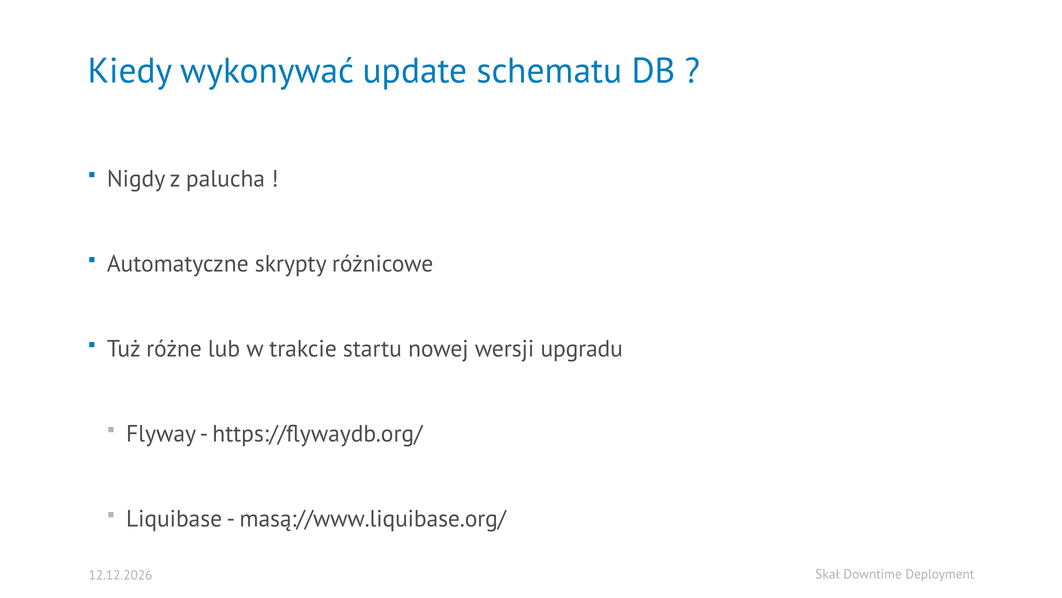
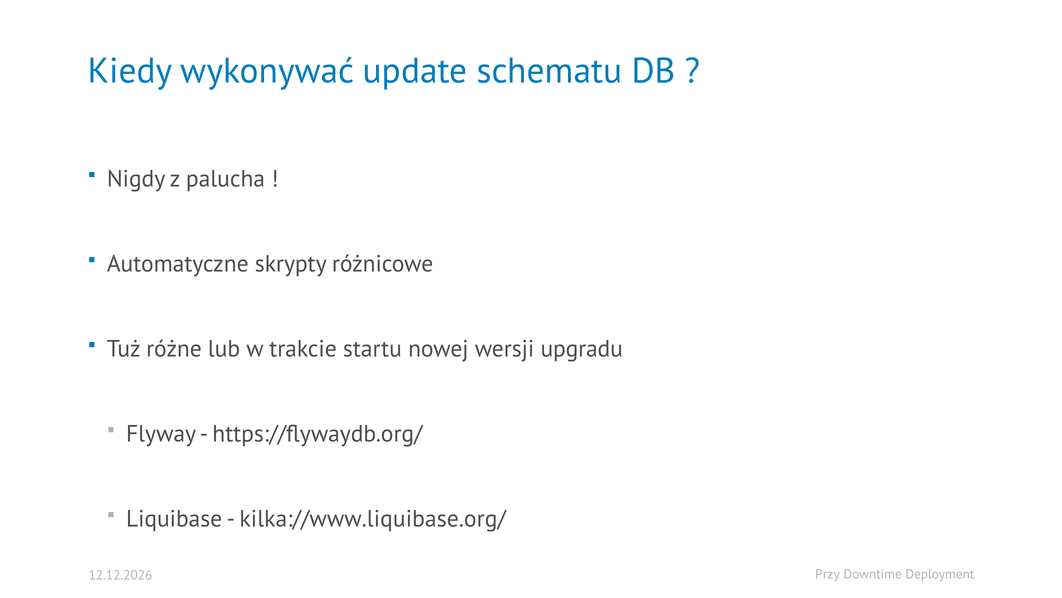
masą://www.liquibase.org/: masą://www.liquibase.org/ -> kilka://www.liquibase.org/ (373, 518)
Skał: Skał -> Przy (827, 574)
